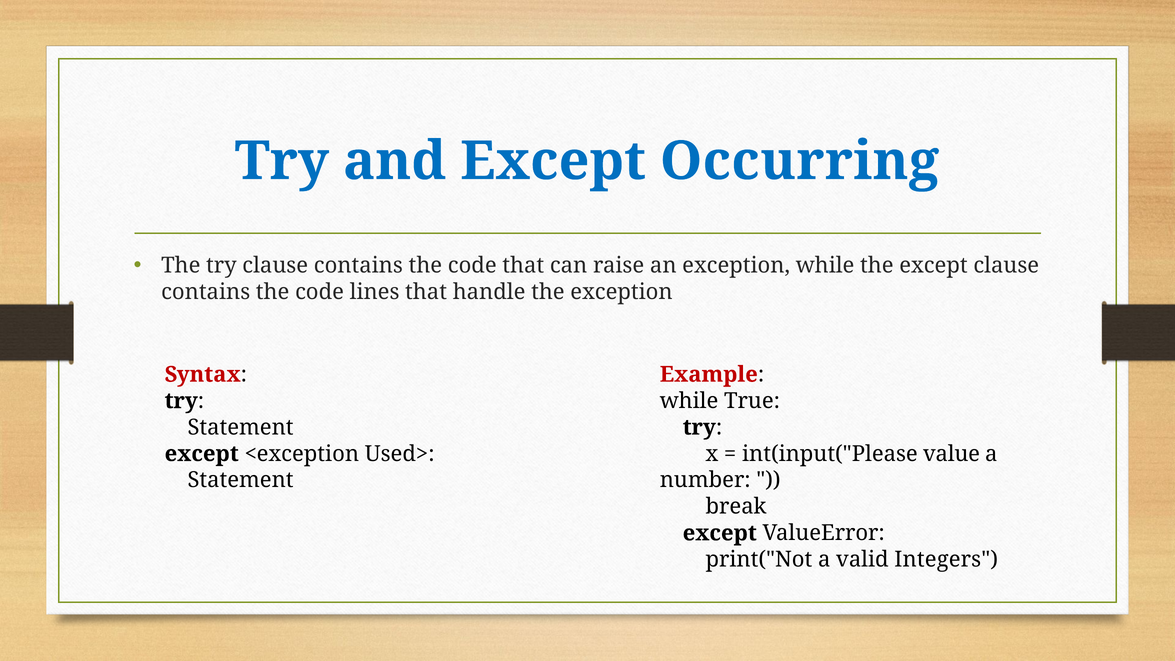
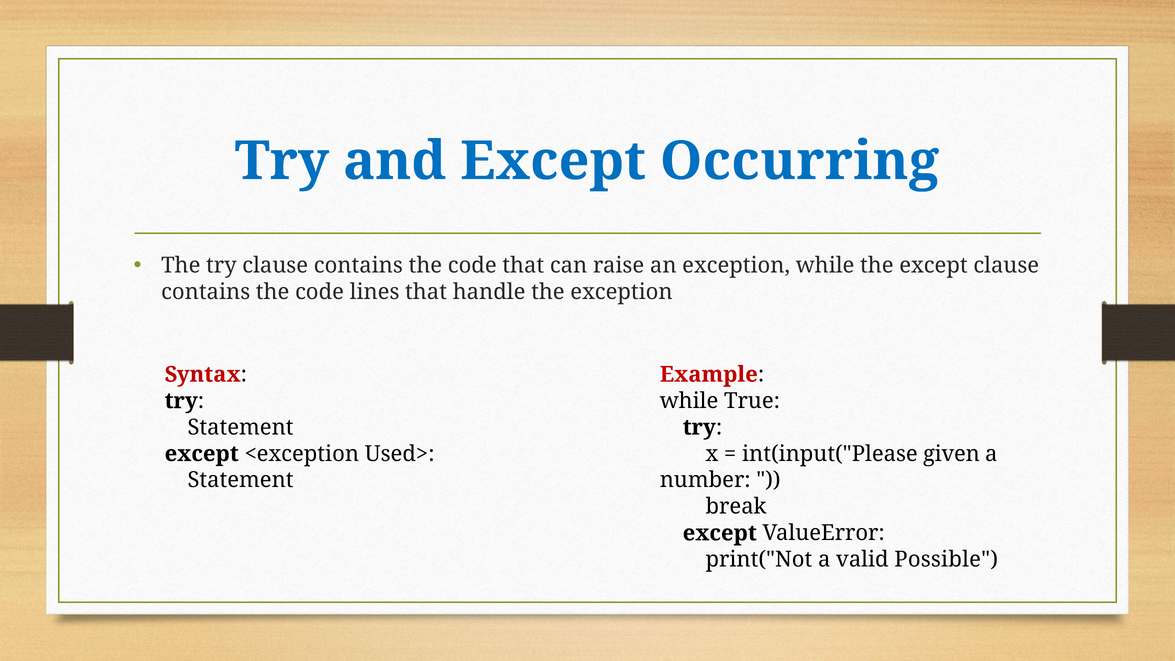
value: value -> given (951, 454)
Integers: Integers -> Possible (946, 559)
